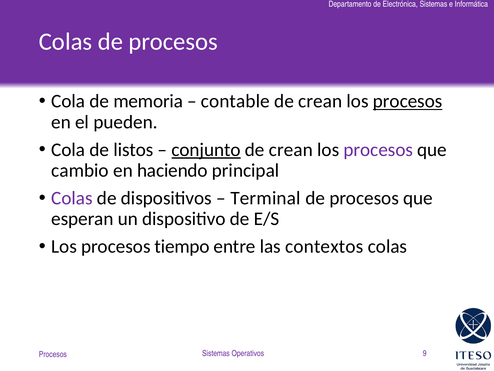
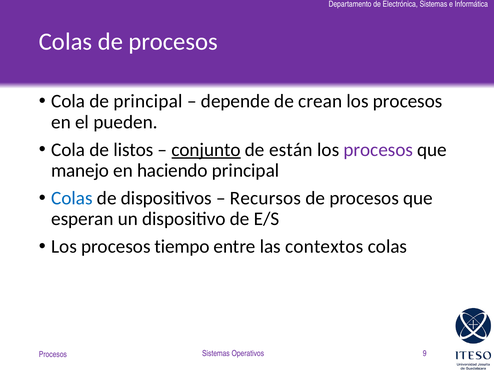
de memoria: memoria -> principal (148, 101)
contable: contable -> depende (235, 101)
procesos underline: present -> none (408, 101)
crean: crean -> están (291, 150)
cambio: cambio -> manejo (80, 170)
Colas colour: purple -> blue (72, 198)
Terminal: Terminal -> Recursos (266, 198)
